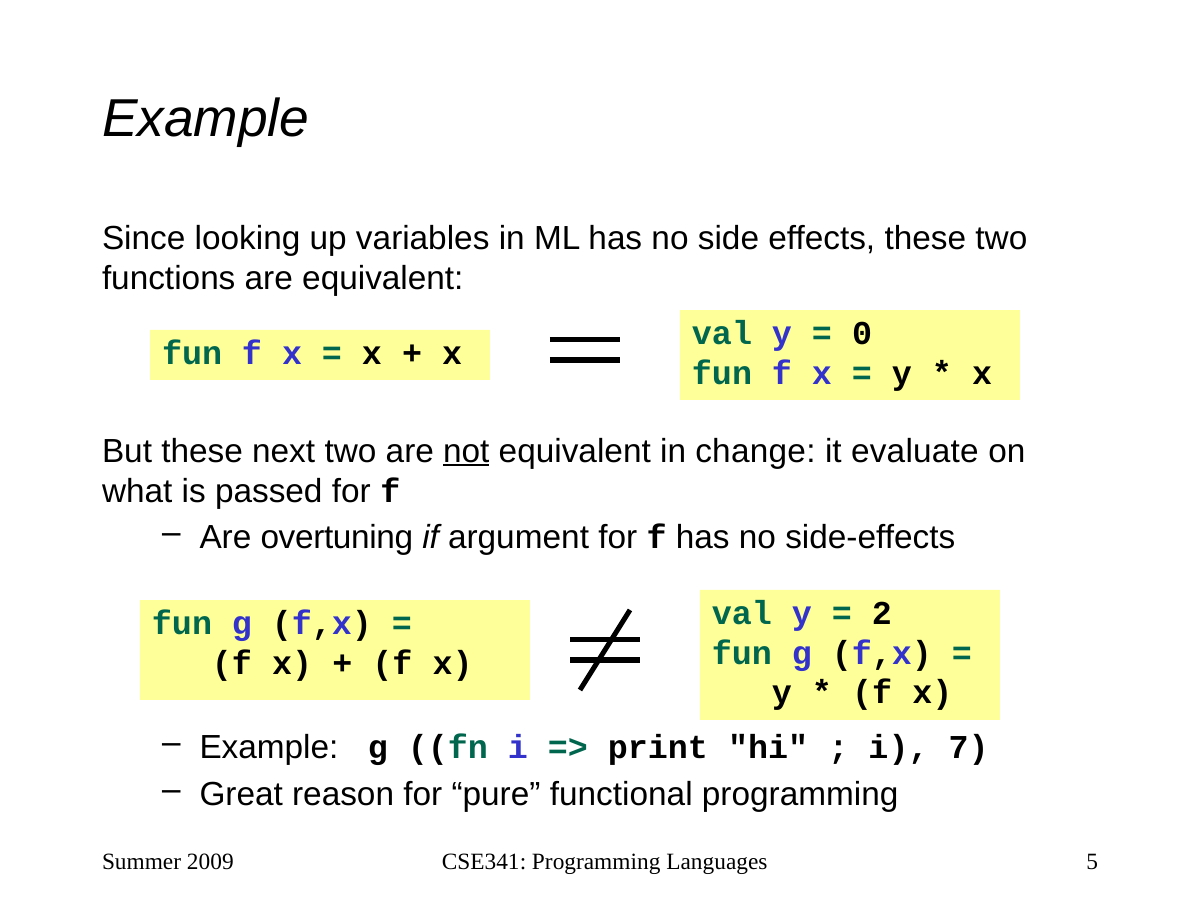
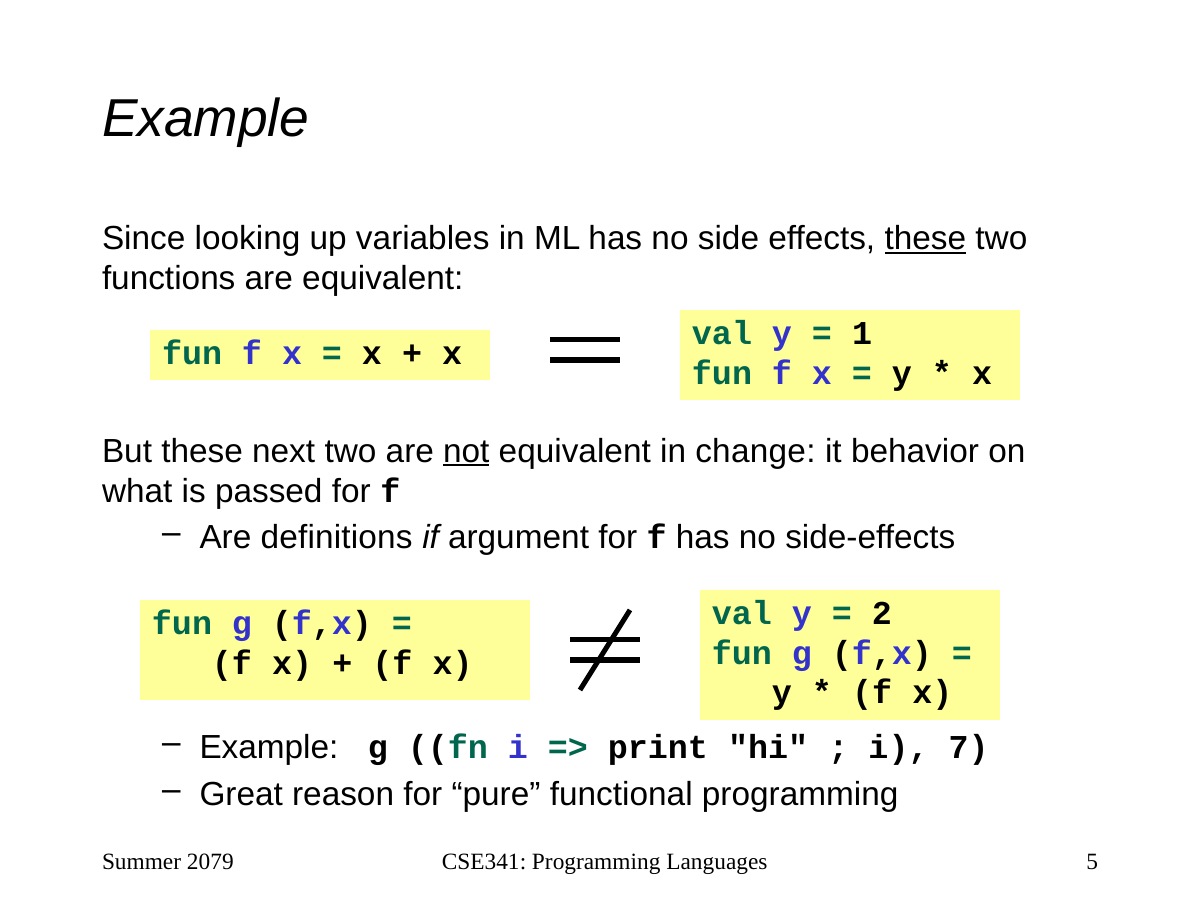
these underline: none -> present (925, 238)
0: 0 -> 1 (862, 334)
evaluate: evaluate -> behavior (915, 451)
overtuning: overtuning -> definitions (337, 538)
2009: 2009 -> 2079 (210, 862)
